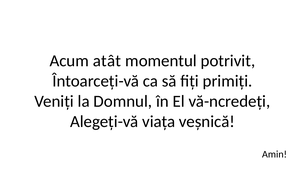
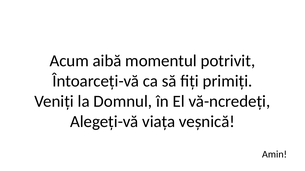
atât: atât -> aibă (107, 61)
